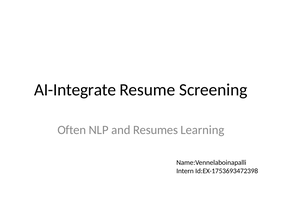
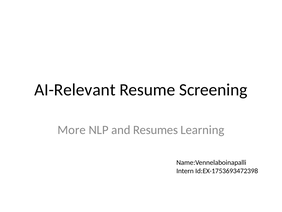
AI-Integrate: AI-Integrate -> AI-Relevant (75, 90)
Often: Often -> More (72, 130)
